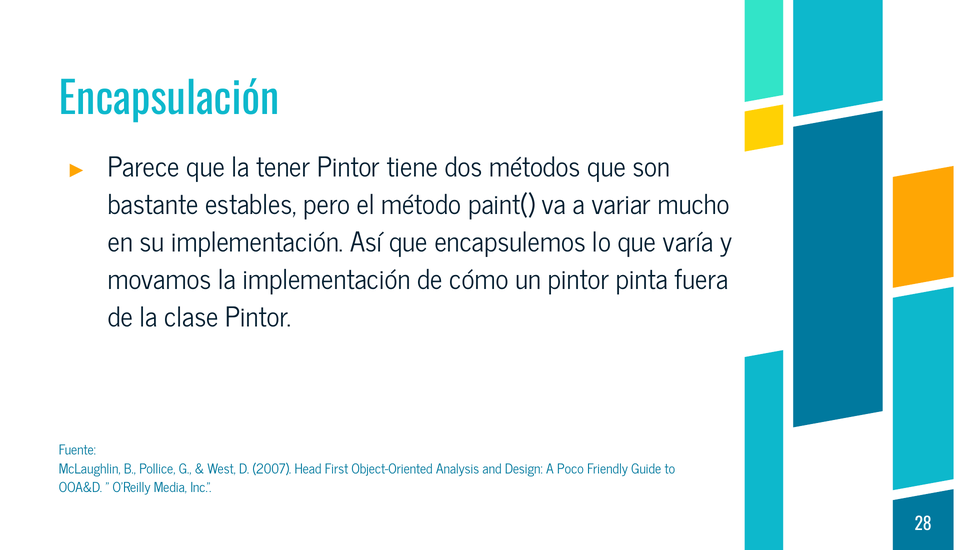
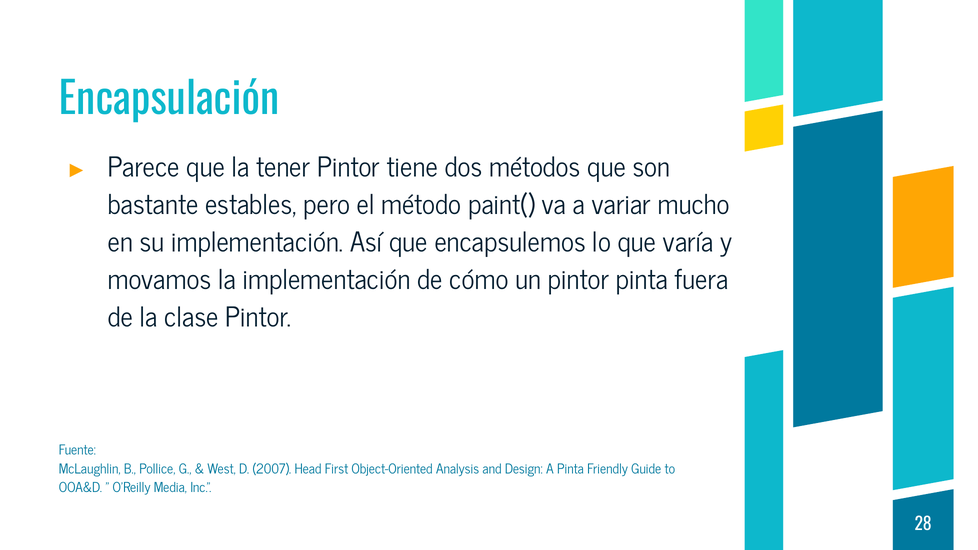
A Poco: Poco -> Pinta (570, 469)
